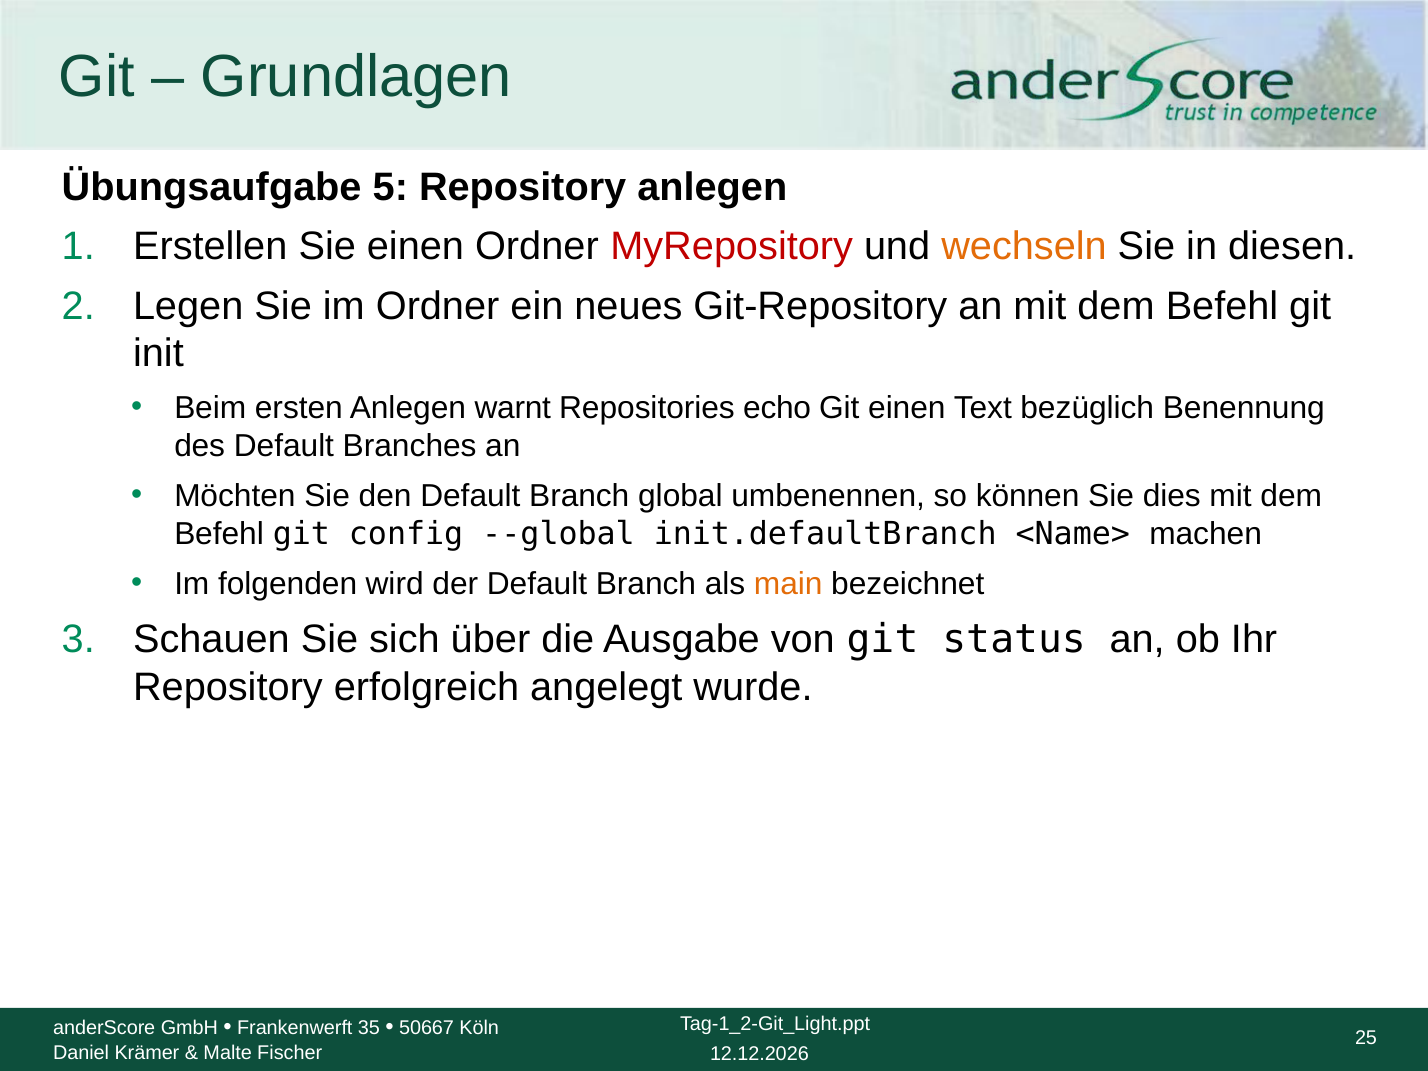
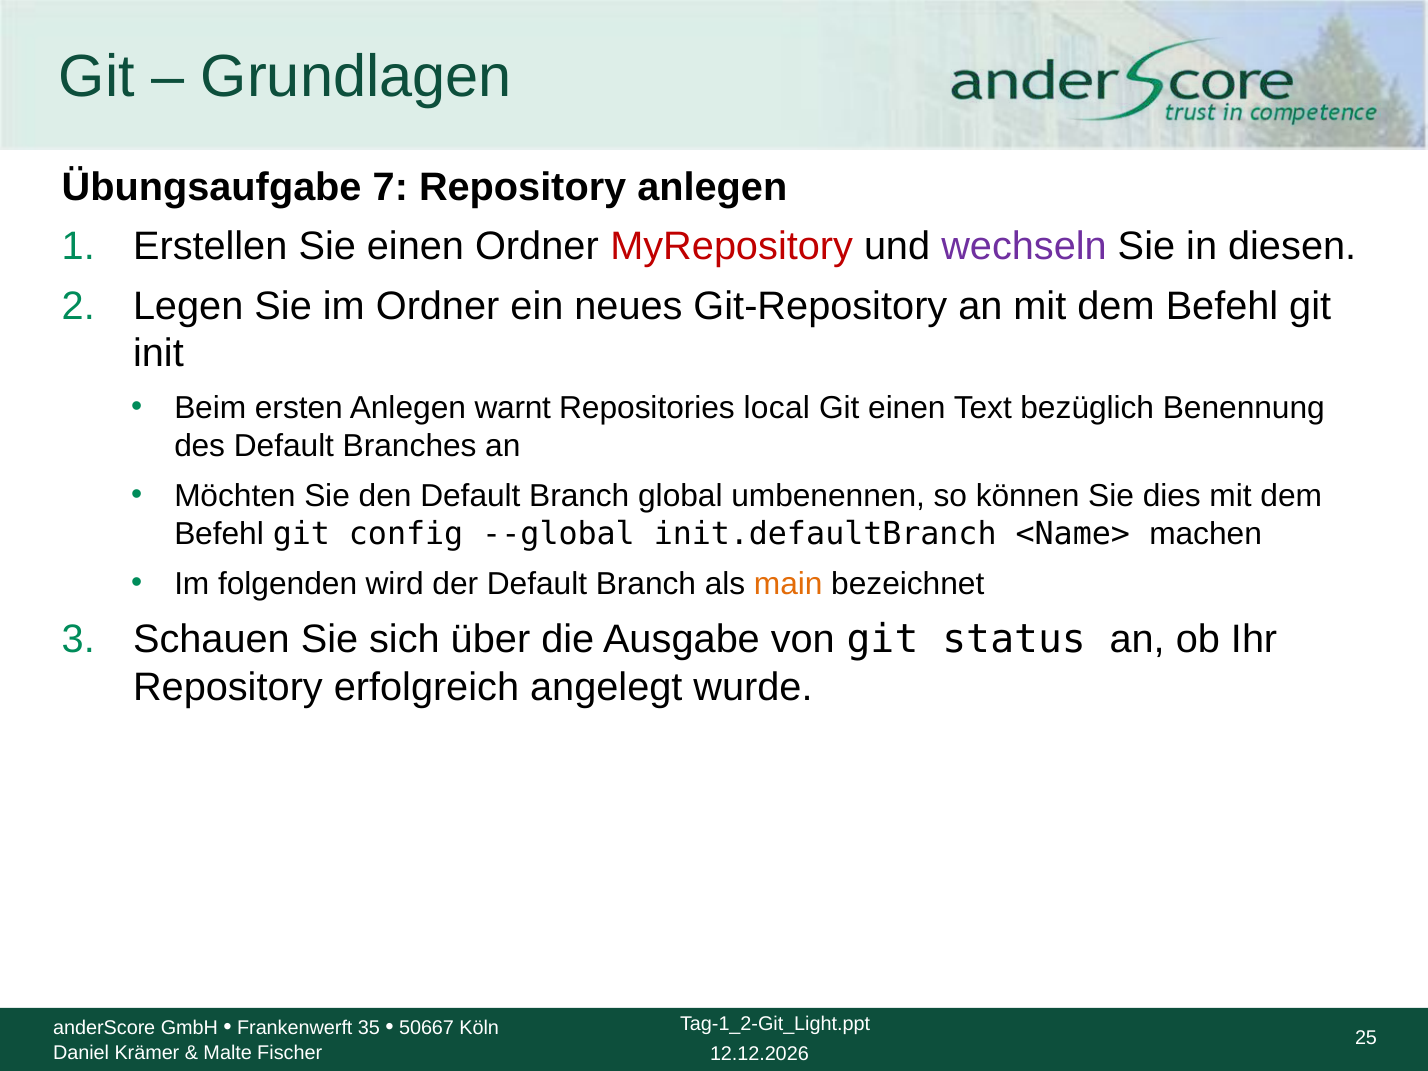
5: 5 -> 7 (390, 187)
wechseln colour: orange -> purple (1024, 247)
echo: echo -> local (777, 408)
